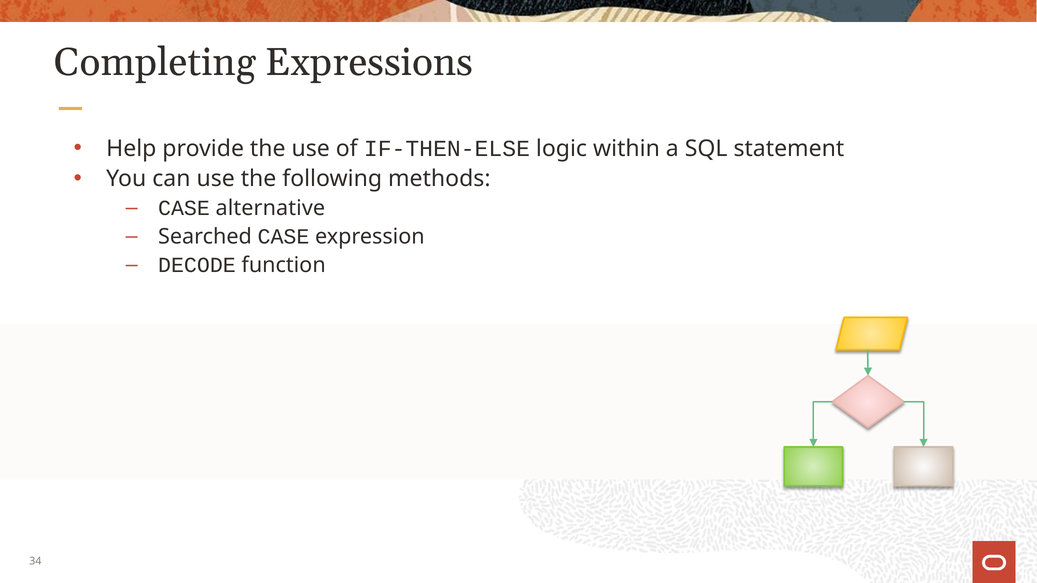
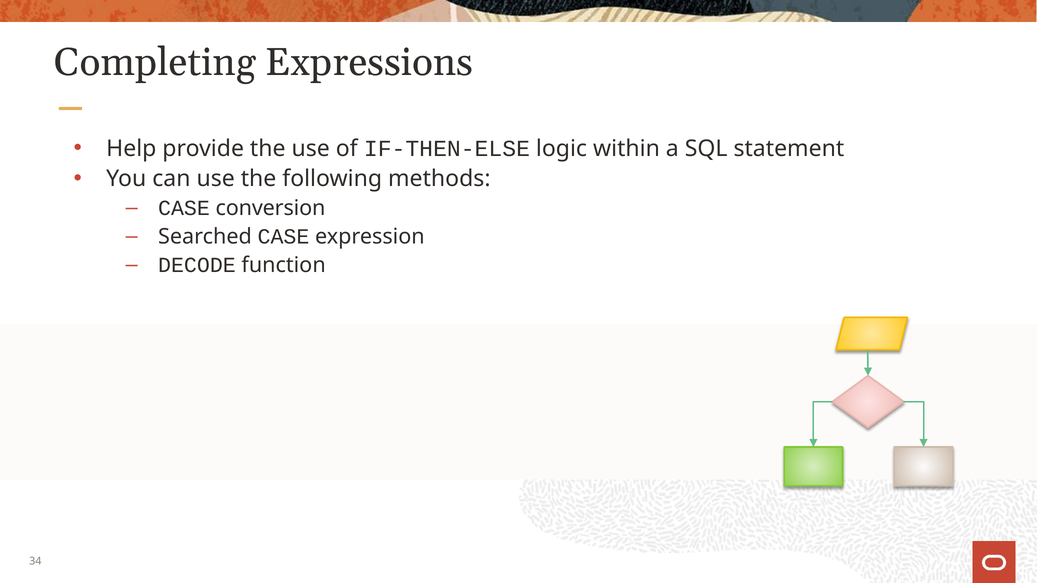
alternative: alternative -> conversion (270, 208)
